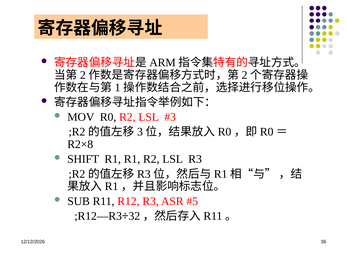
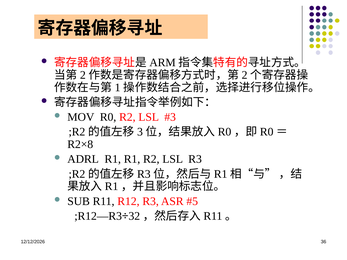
SHIFT: SHIFT -> ADRL (83, 159)
